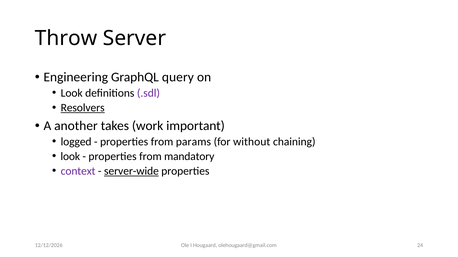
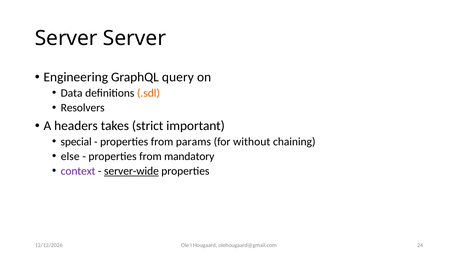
Throw: Throw -> Server (66, 38)
Look: Look -> Data (72, 93)
.sdl colour: purple -> orange (148, 93)
Resolvers underline: present -> none (83, 108)
another: another -> headers (76, 126)
work: work -> strict (148, 126)
logged: logged -> special (76, 142)
look: look -> else (70, 157)
